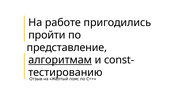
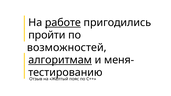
работе underline: none -> present (63, 23)
представление: представление -> возможностей (67, 48)
const-: const- -> меня- (119, 60)
